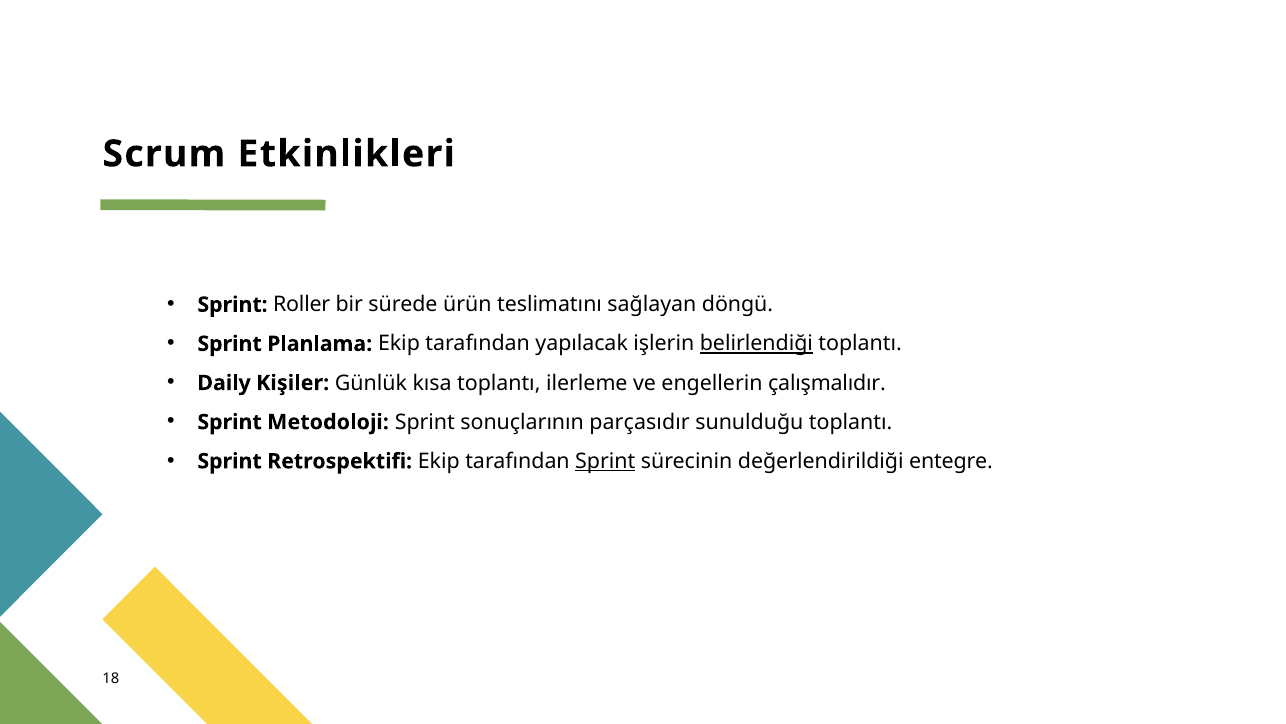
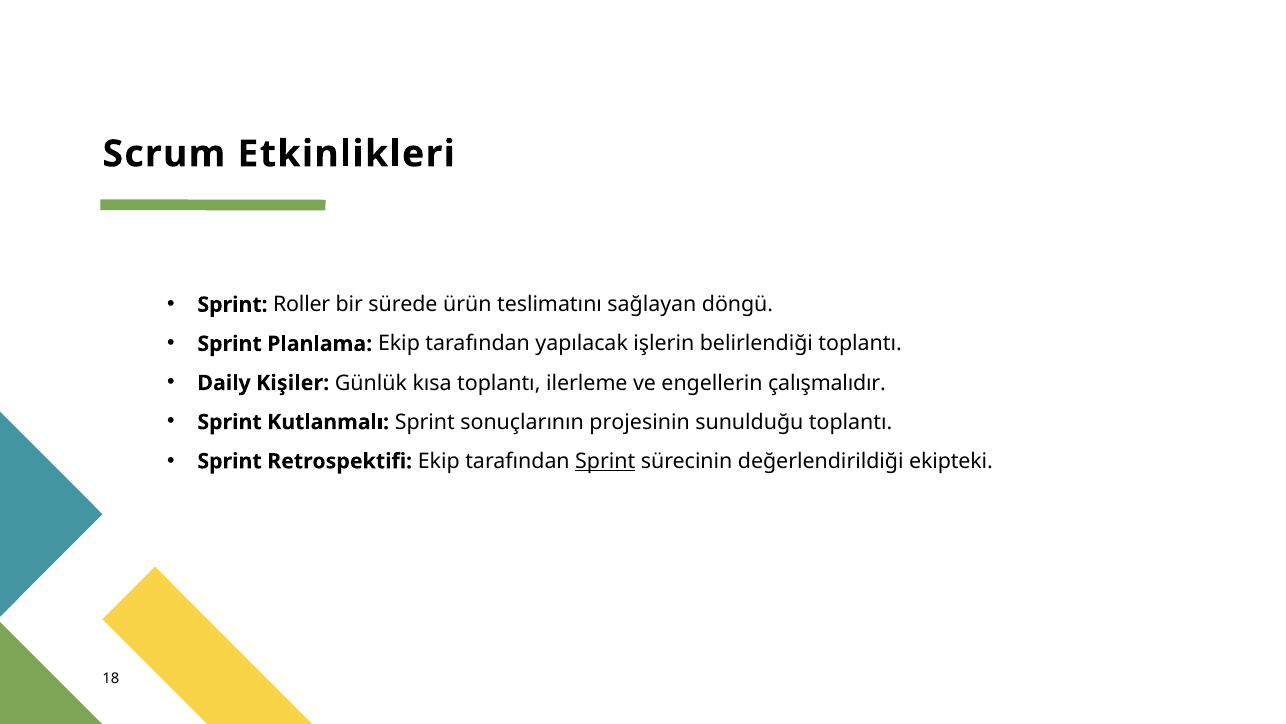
belirlendiği underline: present -> none (756, 344)
Metodoloji: Metodoloji -> Kutlanmalı (328, 422)
parçasıdır: parçasıdır -> projesinin (640, 422)
entegre: entegre -> ekipteki (951, 461)
